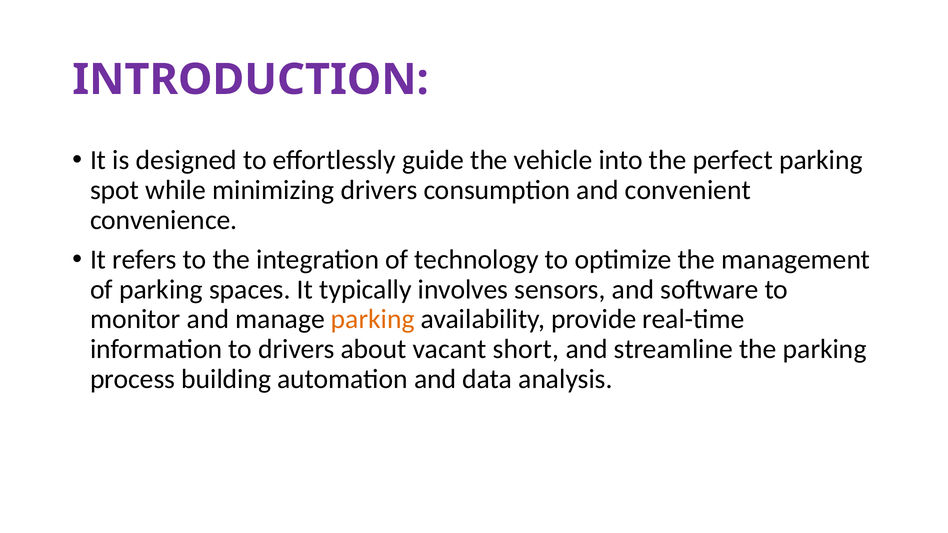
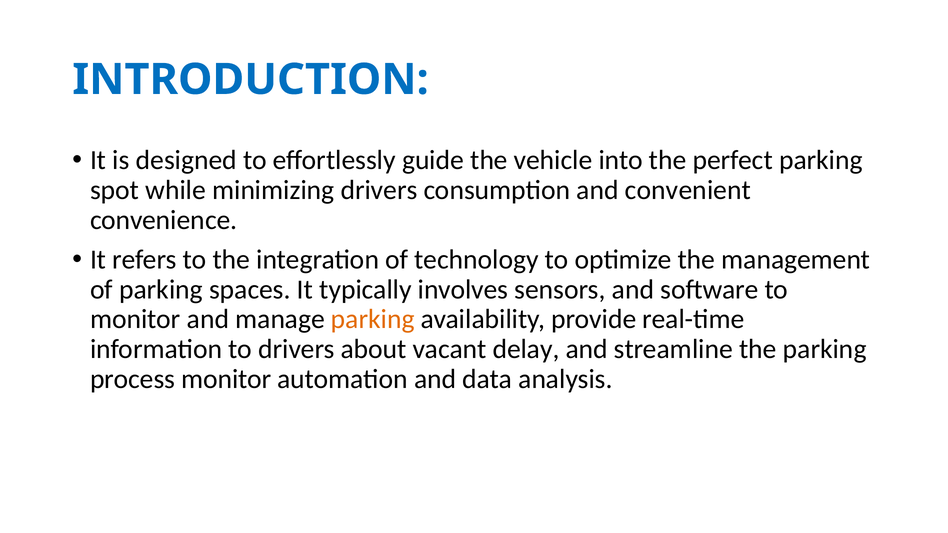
INTRODUCTION colour: purple -> blue (251, 80)
short: short -> delay (526, 349)
process building: building -> monitor (226, 379)
